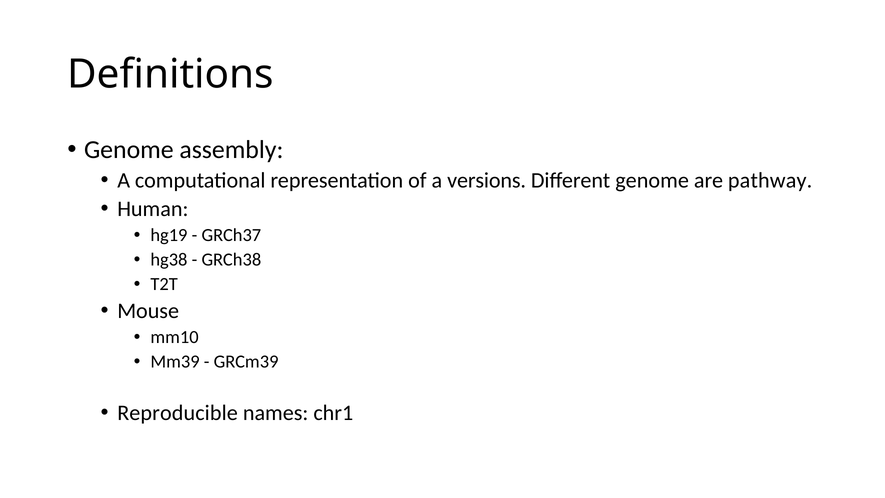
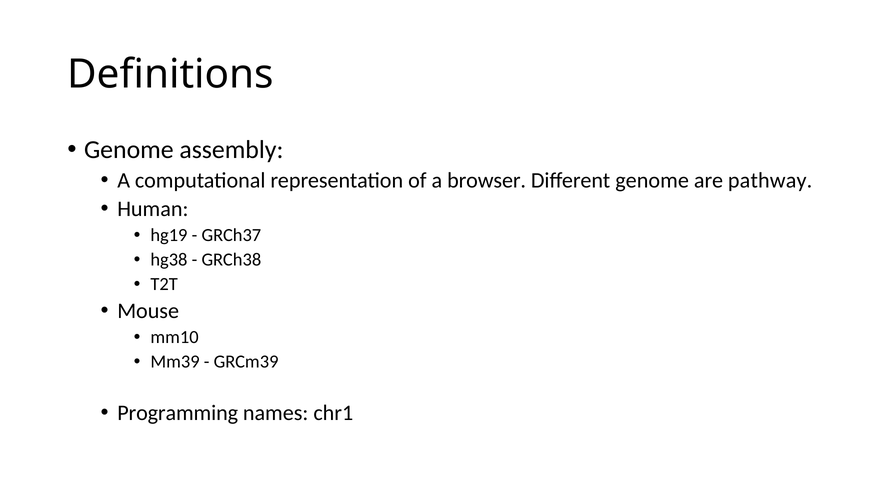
versions: versions -> browser (487, 180)
Reproducible: Reproducible -> Programming (178, 413)
